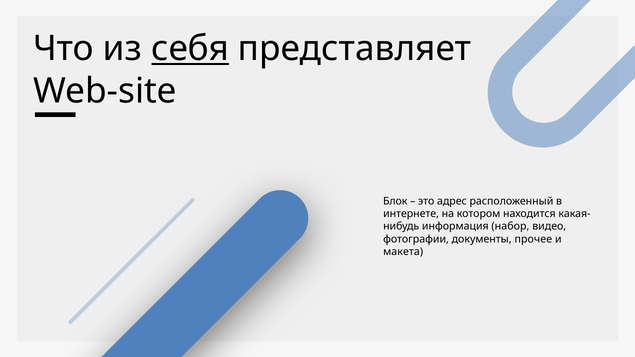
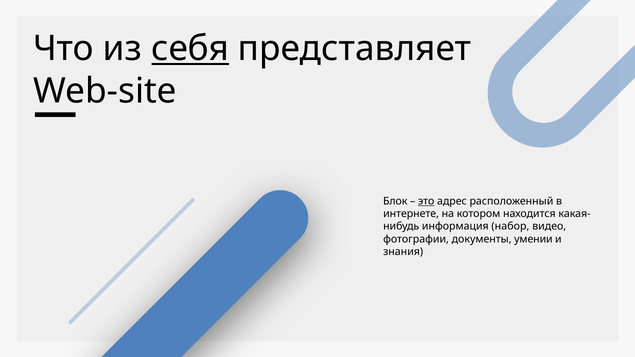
это underline: none -> present (426, 201)
прочее: прочее -> умении (533, 239)
макета: макета -> знания (403, 252)
